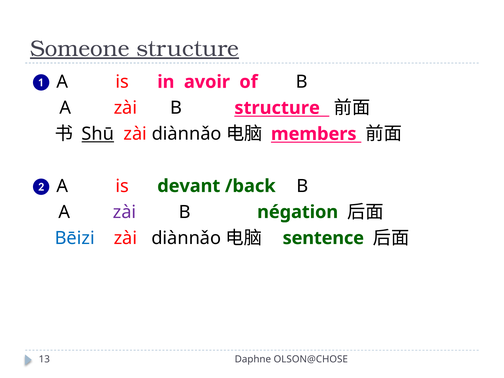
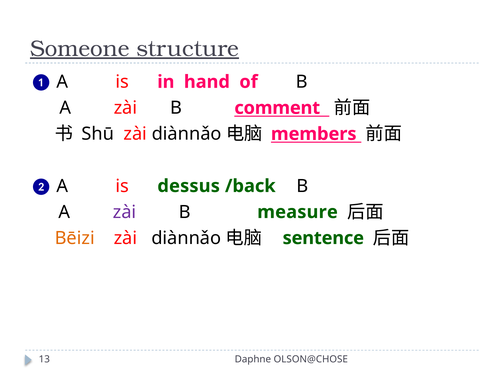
avoir: avoir -> hand (207, 82)
B structure: structure -> comment (277, 108)
Shū underline: present -> none (98, 134)
devant: devant -> dessus (189, 186)
négation: négation -> measure (298, 212)
Bēizi colour: blue -> orange (75, 238)
